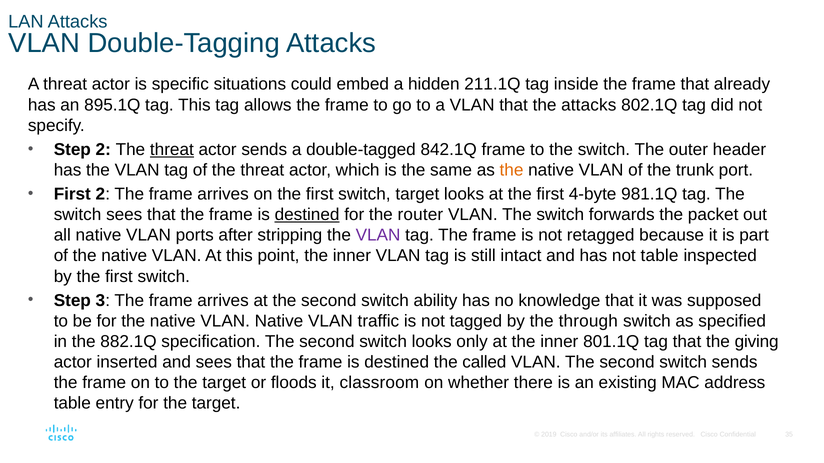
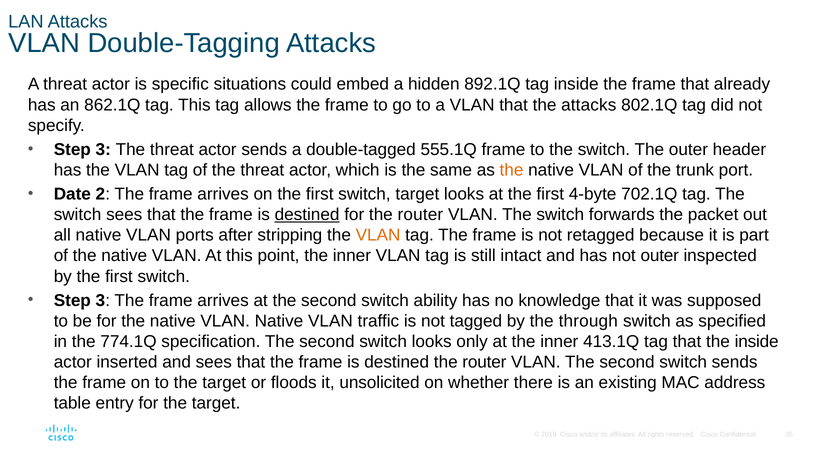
211.1Q: 211.1Q -> 892.1Q (492, 84)
895.1Q: 895.1Q -> 862.1Q (112, 105)
2: 2 -> 3 (103, 150)
threat underline: present -> none (172, 150)
842.1Q: 842.1Q -> 555.1Q (449, 150)
First: First -> Date (72, 194)
981.1Q: 981.1Q -> 702.1Q (649, 194)
VLAN colour: purple -> orange (378, 236)
not table: table -> outer (660, 256)
882.1Q: 882.1Q -> 774.1Q (128, 342)
801.1Q: 801.1Q -> 413.1Q (611, 342)
the giving: giving -> inside (757, 342)
destined the called: called -> router (484, 363)
classroom: classroom -> unsolicited (380, 383)
